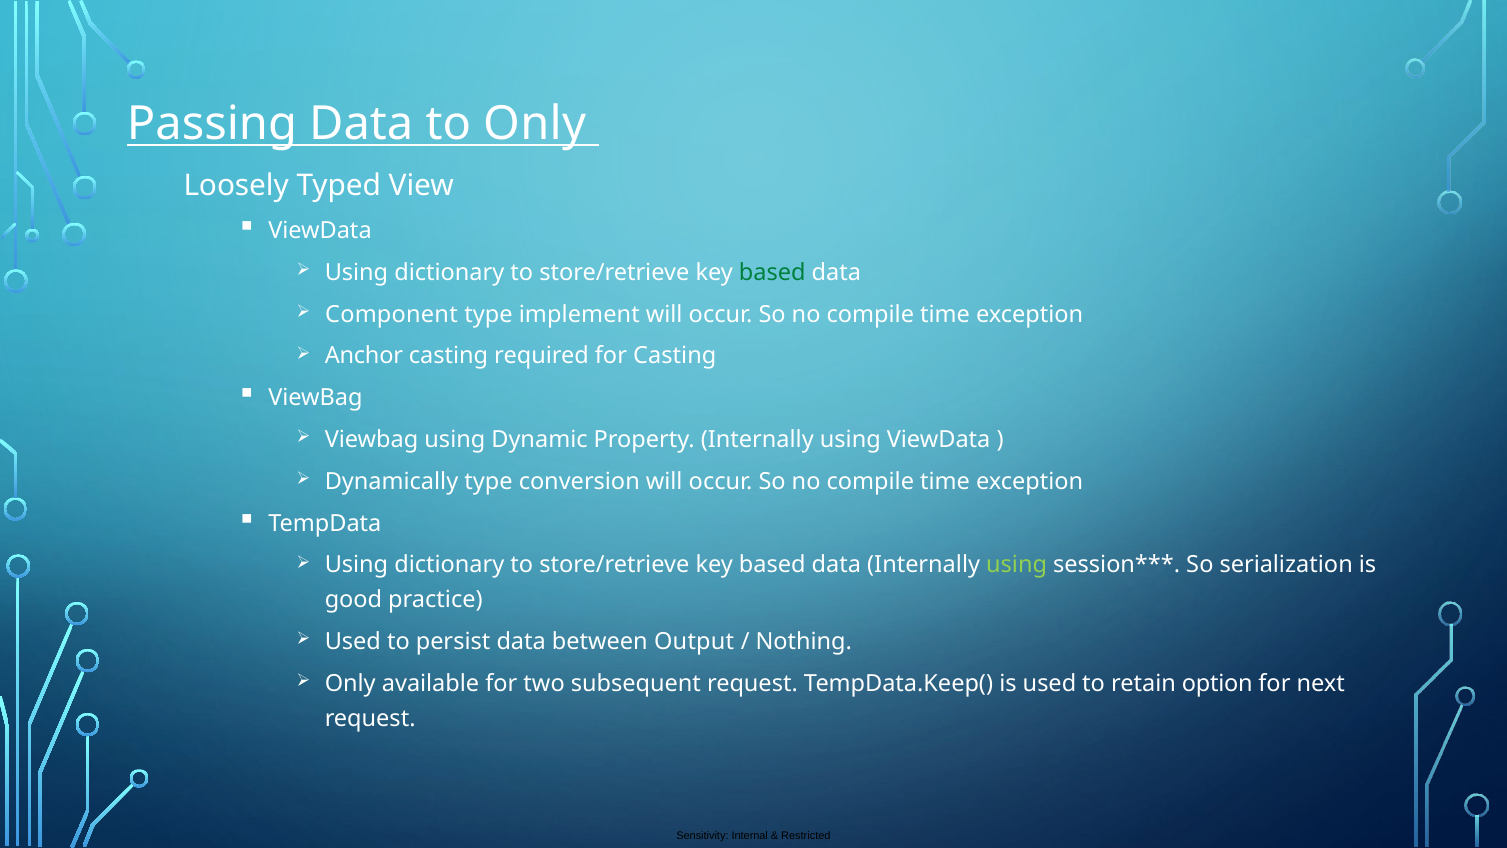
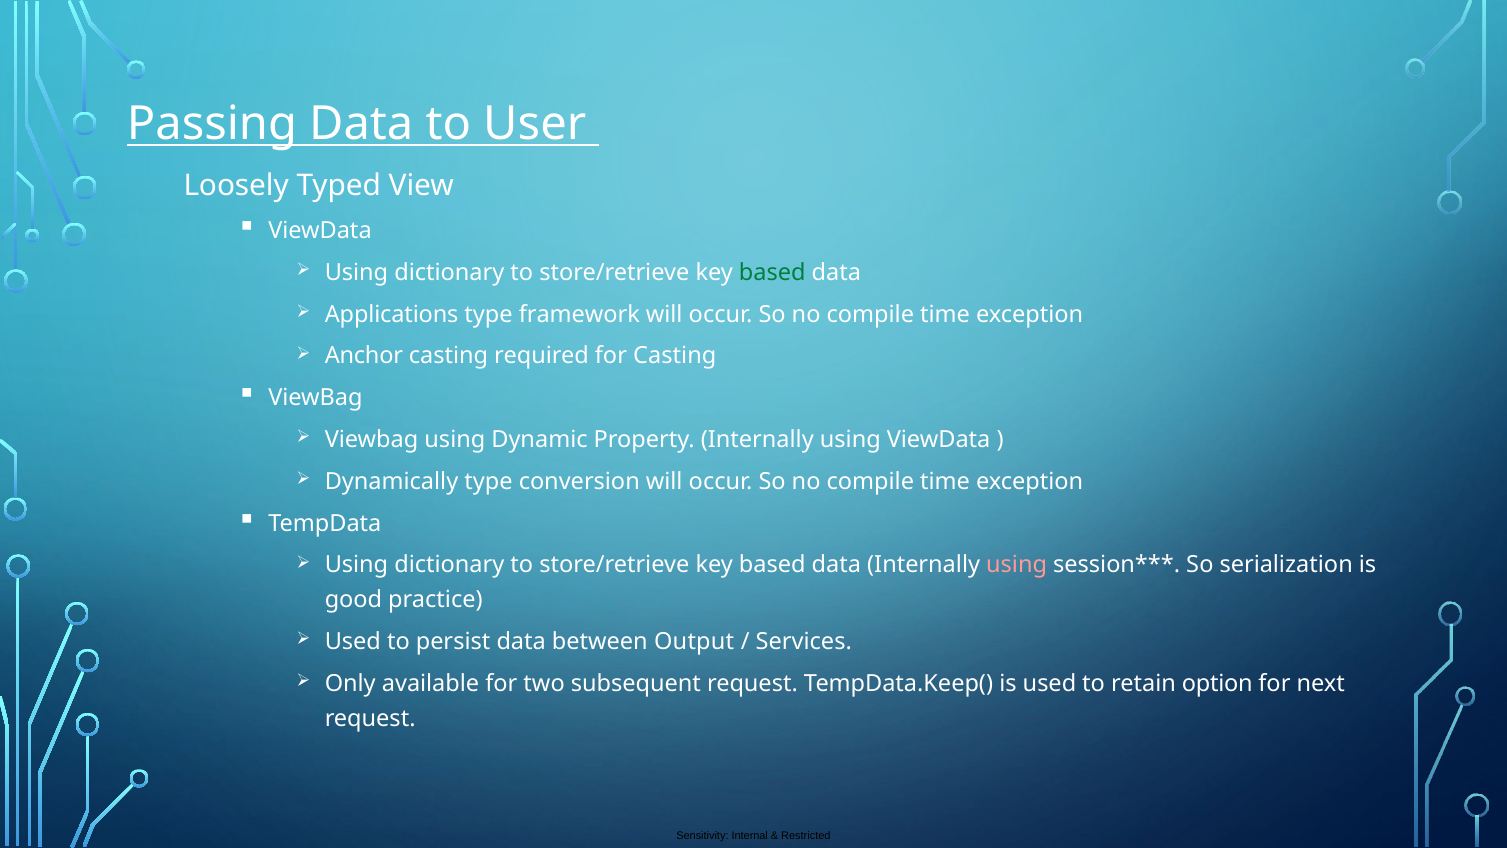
to Only: Only -> User (535, 124)
Component: Component -> Applications (392, 314)
implement: implement -> framework (579, 314)
using colour: light green -> pink (1017, 565)
Nothing: Nothing -> Services (804, 641)
